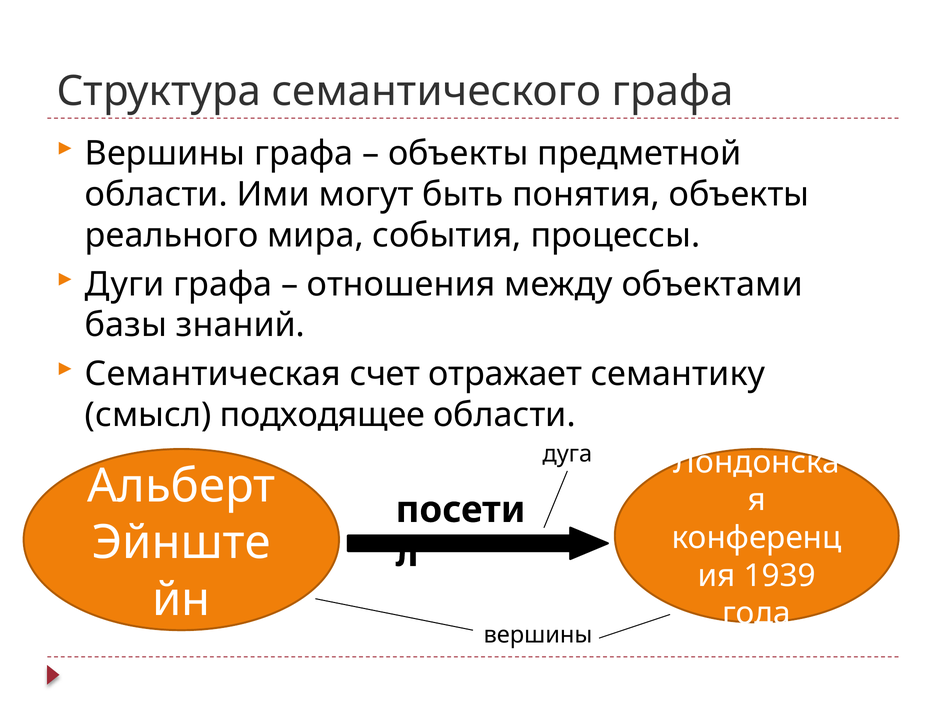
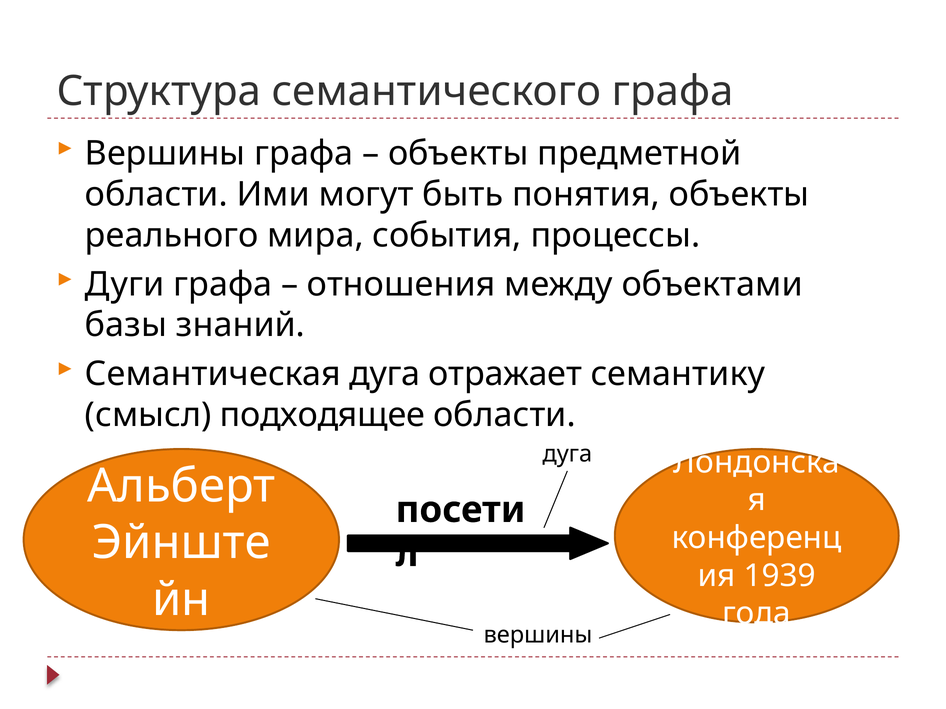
Семантическая счет: счет -> дуга (385, 374)
